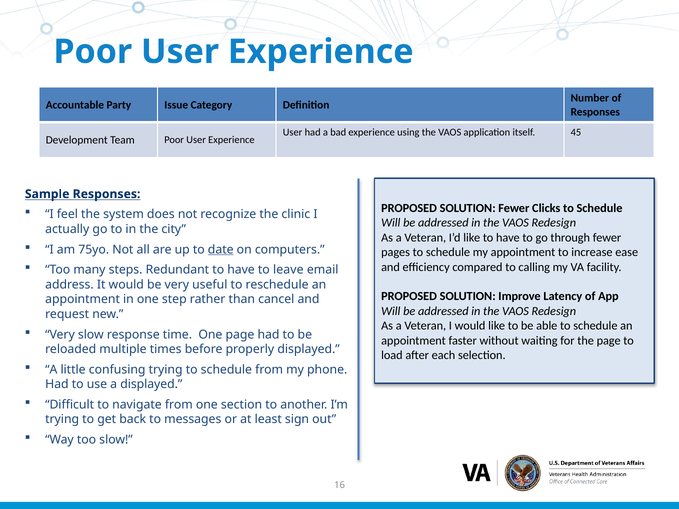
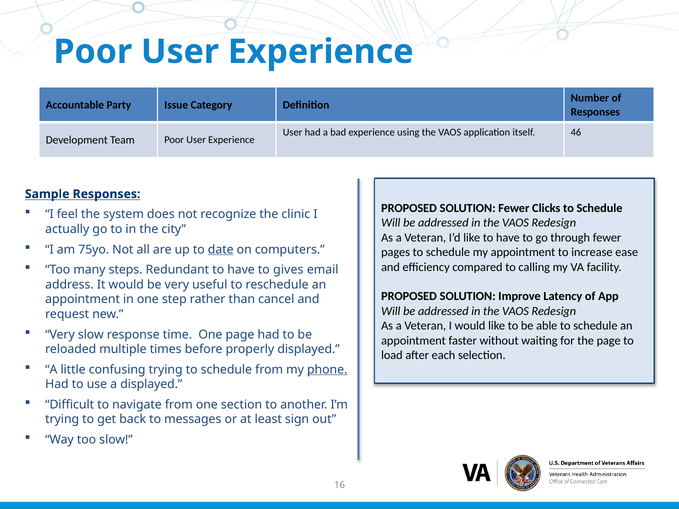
45: 45 -> 46 (576, 132)
leave: leave -> gives (288, 270)
phone underline: none -> present (327, 370)
